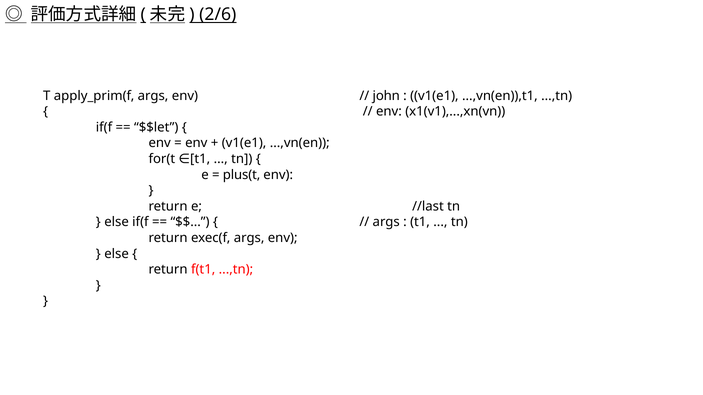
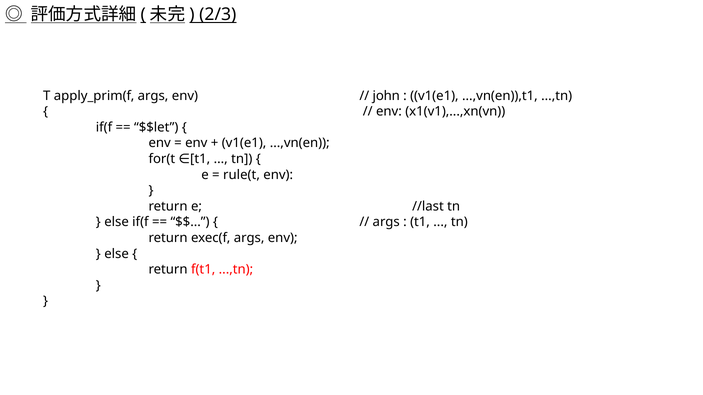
2/6: 2/6 -> 2/3 (218, 14)
plus(t: plus(t -> rule(t (241, 175)
